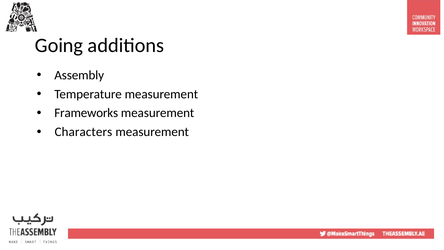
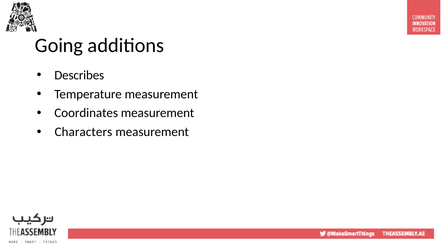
Assembly: Assembly -> Describes (79, 75)
Frameworks: Frameworks -> Coordinates (86, 113)
